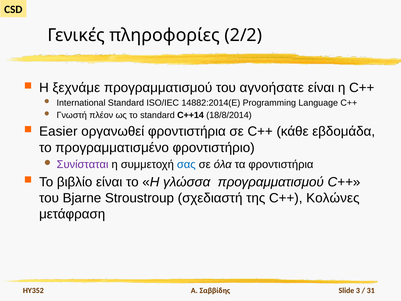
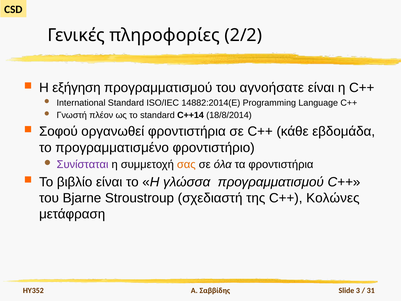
ξεχνάμε: ξεχνάμε -> εξήγηση (76, 88)
Easier: Easier -> Σοφού (58, 131)
σας colour: blue -> orange (186, 164)
